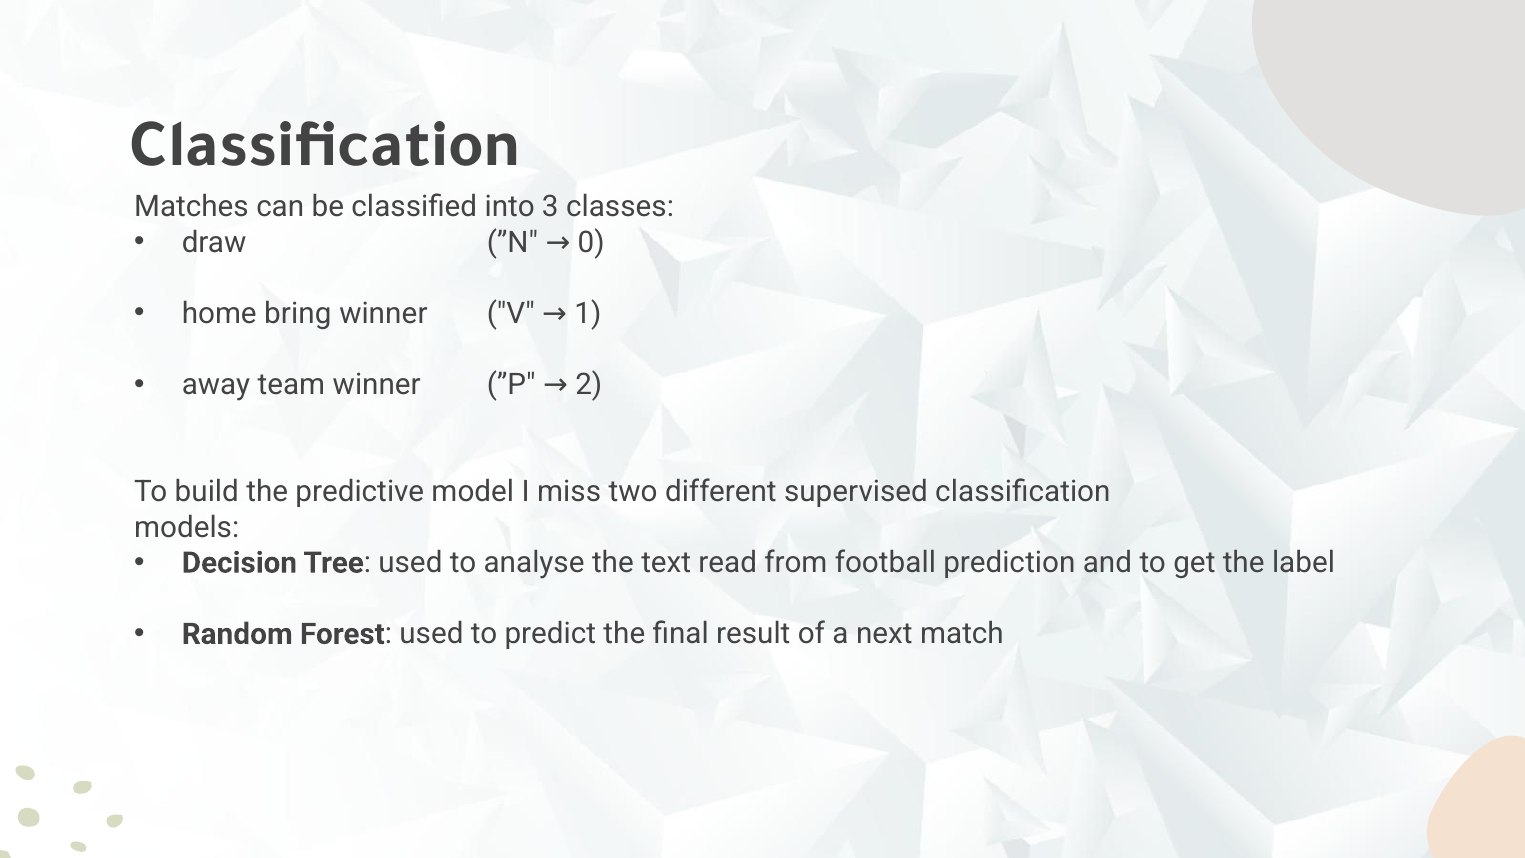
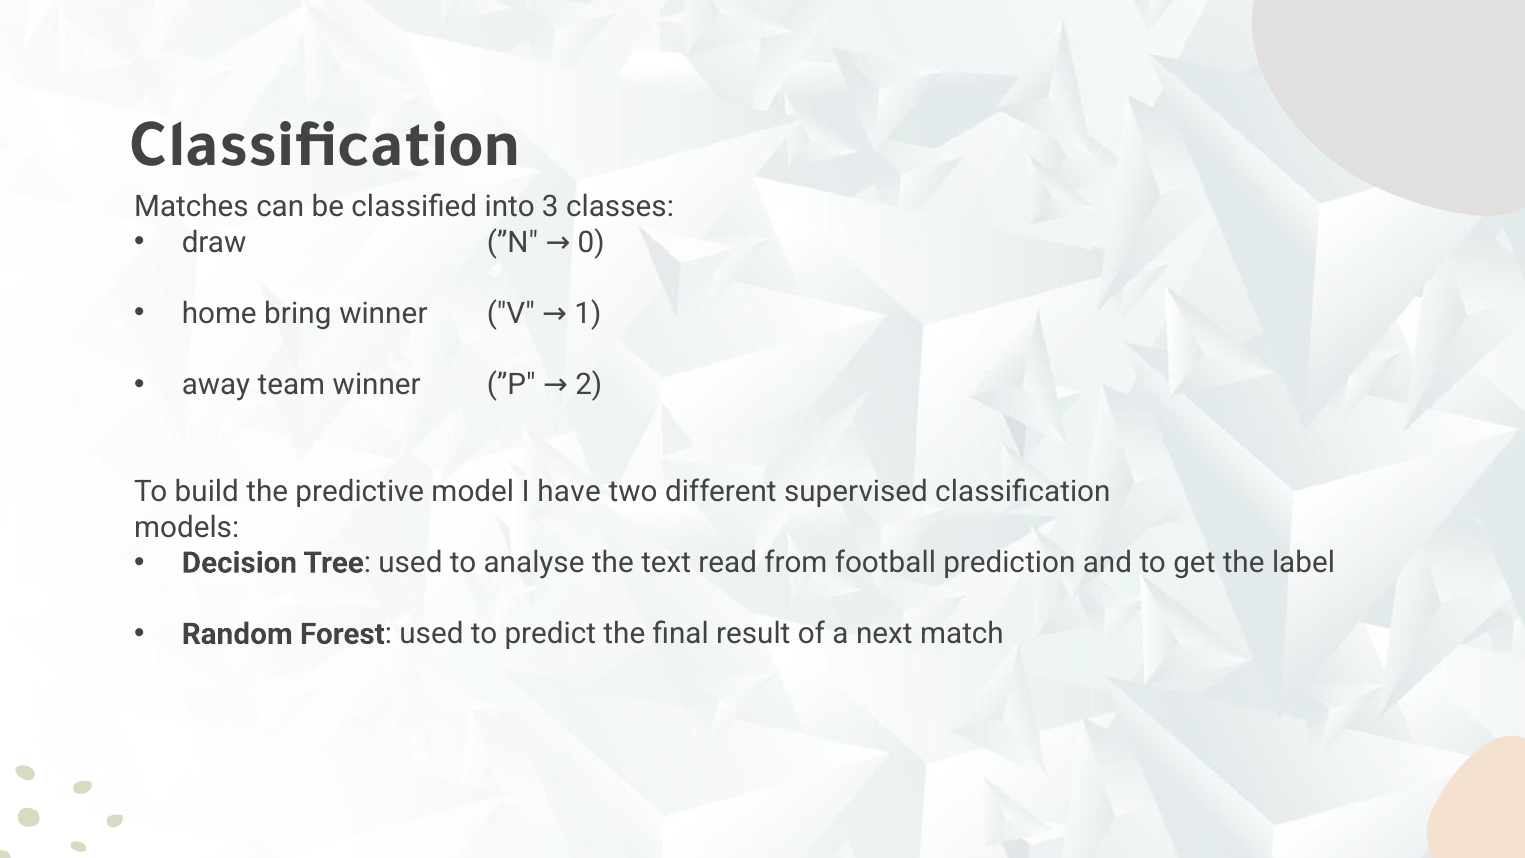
miss: miss -> have (569, 492)
